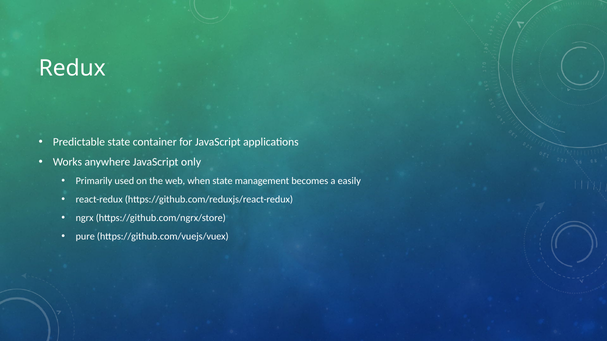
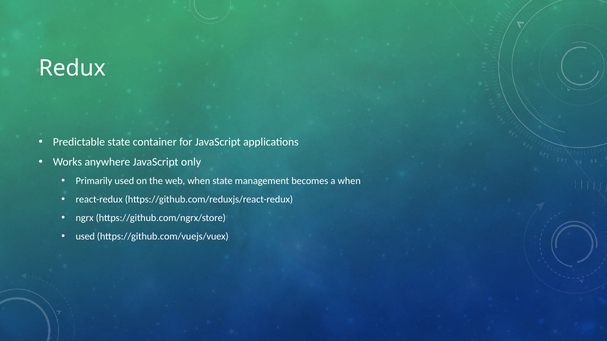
a easily: easily -> when (349, 181)
pure: pure -> used (85, 237)
